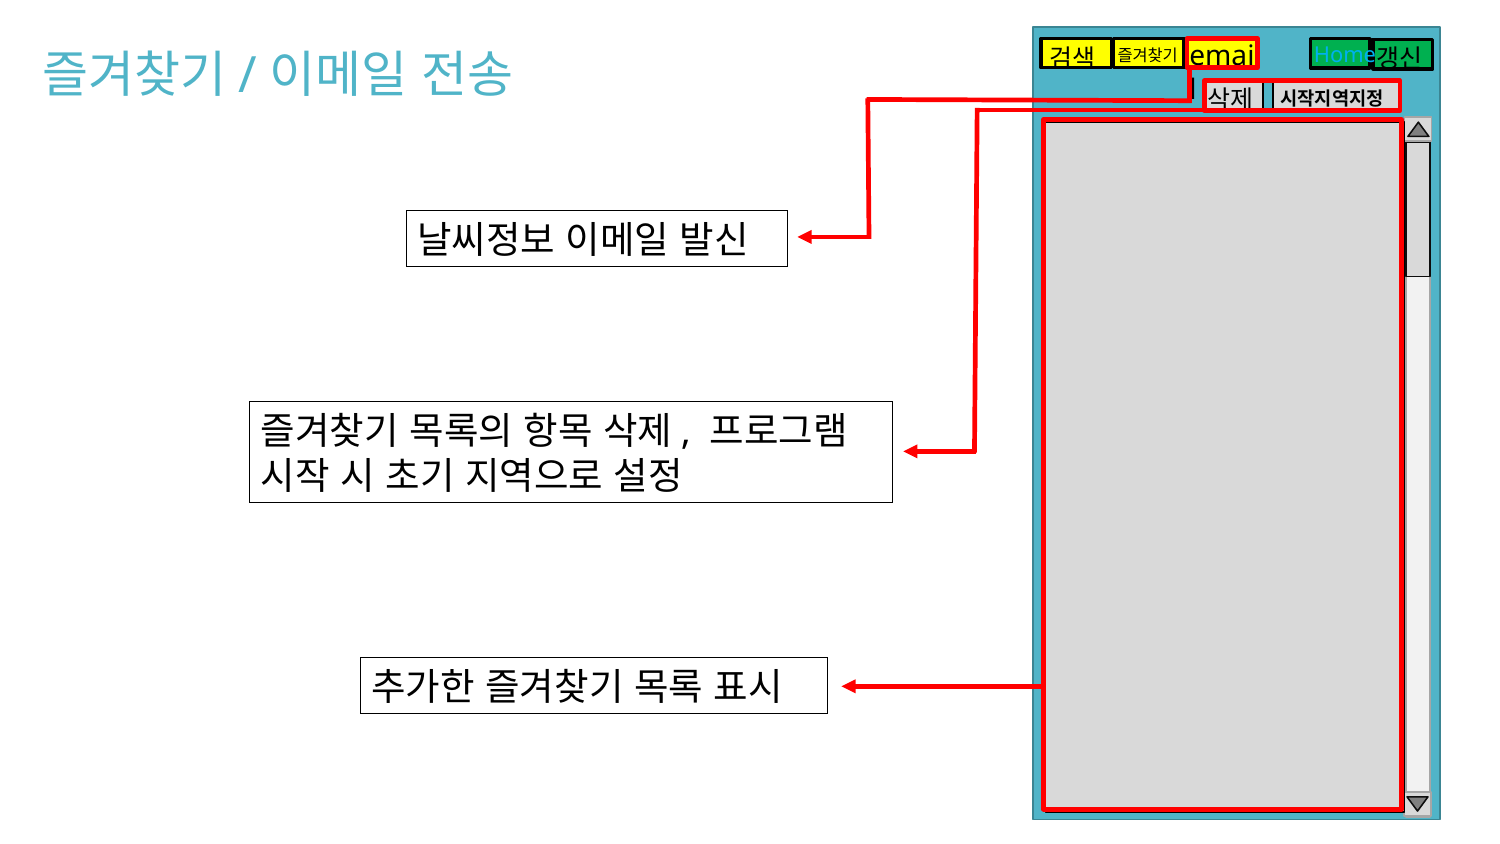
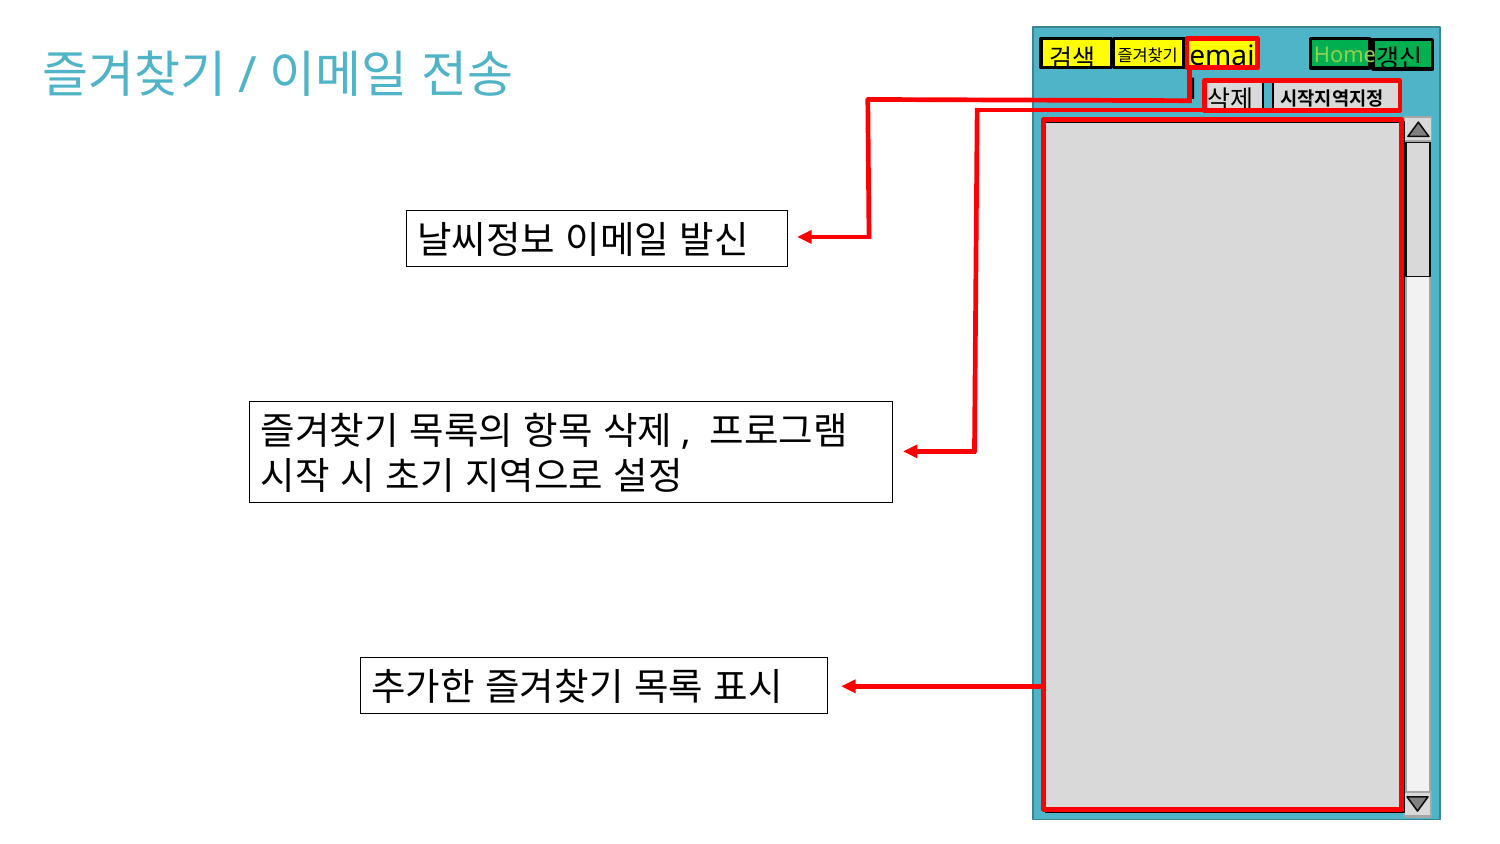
Home colour: light blue -> light green (1345, 55)
